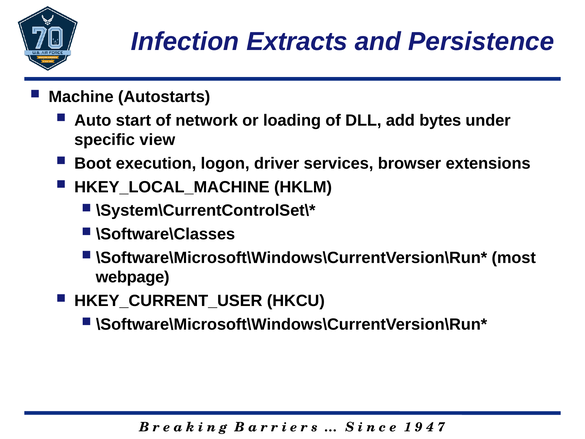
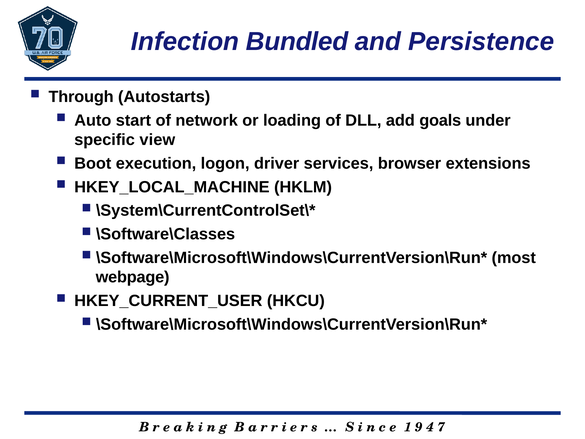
Extracts: Extracts -> Bundled (297, 42)
Machine: Machine -> Through (81, 97)
bytes: bytes -> goals (440, 120)
